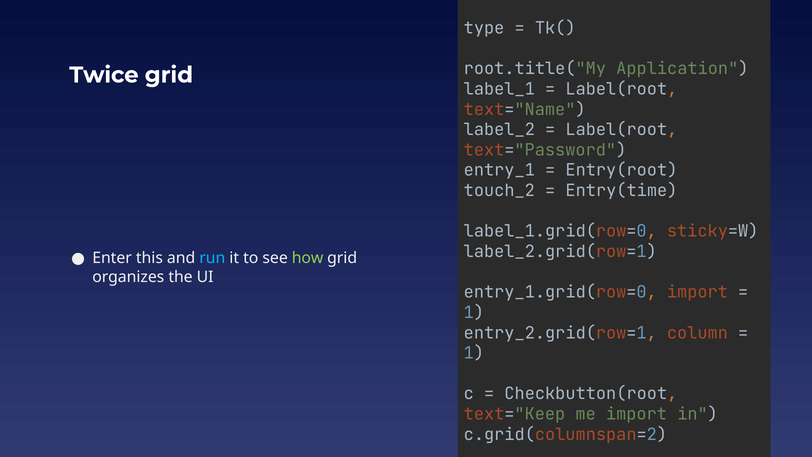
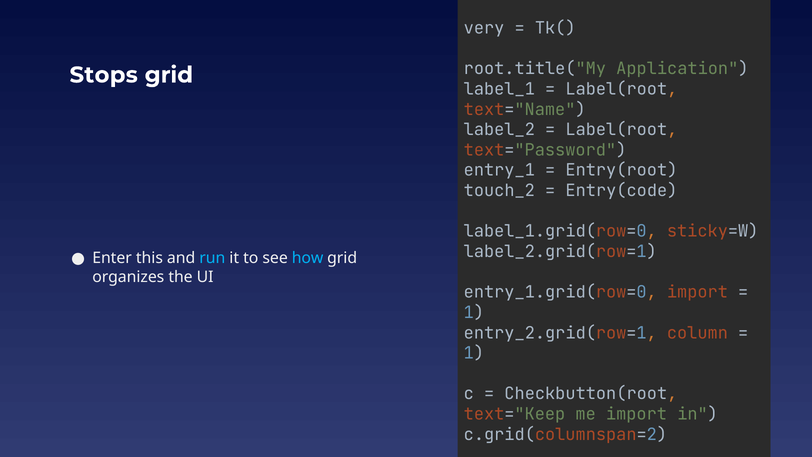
type: type -> very (484, 28)
Twice: Twice -> Stops (104, 75)
Entry(time: Entry(time -> Entry(code (621, 191)
how colour: light green -> light blue (308, 258)
